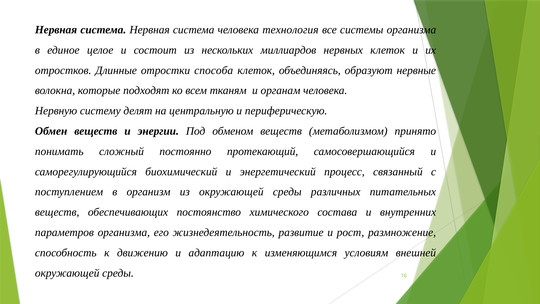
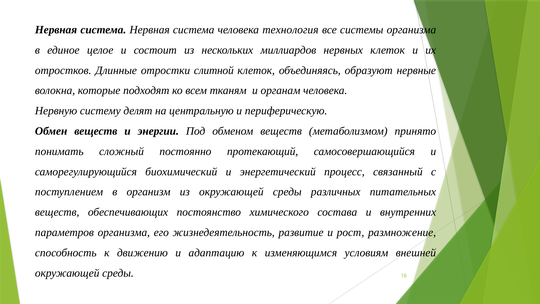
способа: способа -> слитной (214, 70)
